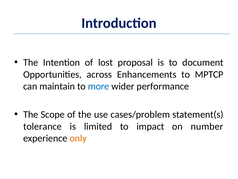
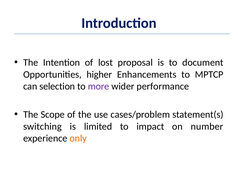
across: across -> higher (99, 74)
maintain: maintain -> selection (57, 86)
more colour: blue -> purple (99, 86)
tolerance: tolerance -> switching (42, 126)
